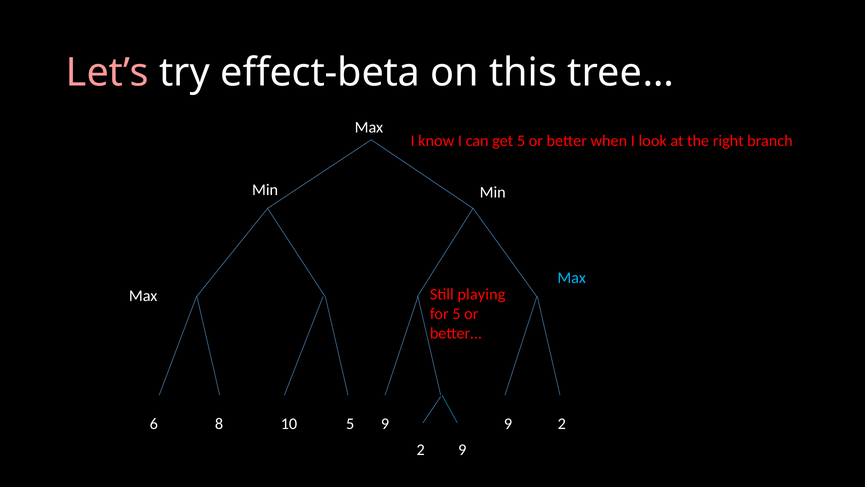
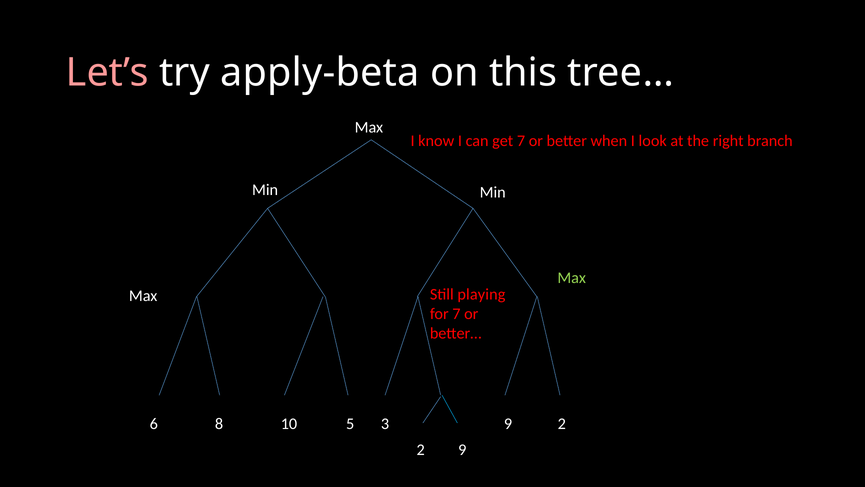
effect-beta: effect-beta -> apply-beta (320, 73)
get 5: 5 -> 7 (521, 141)
Max colour: light blue -> light green (572, 278)
for 5: 5 -> 7 (456, 314)
6 9: 9 -> 3 (385, 424)
